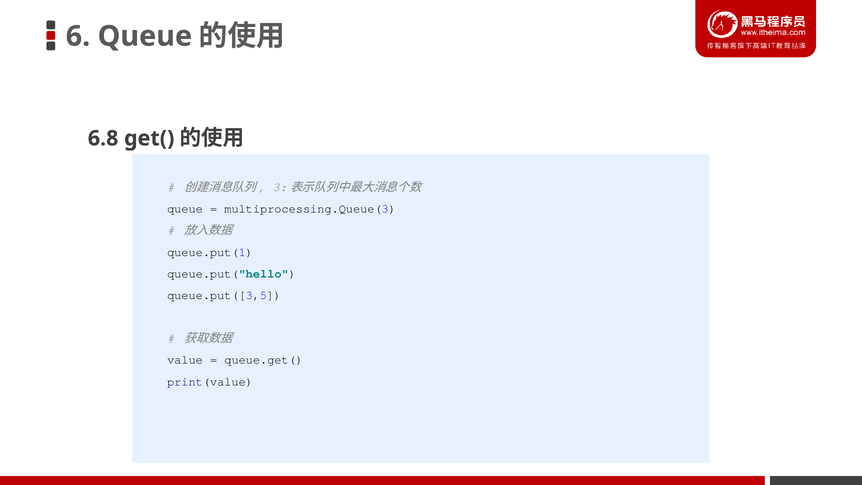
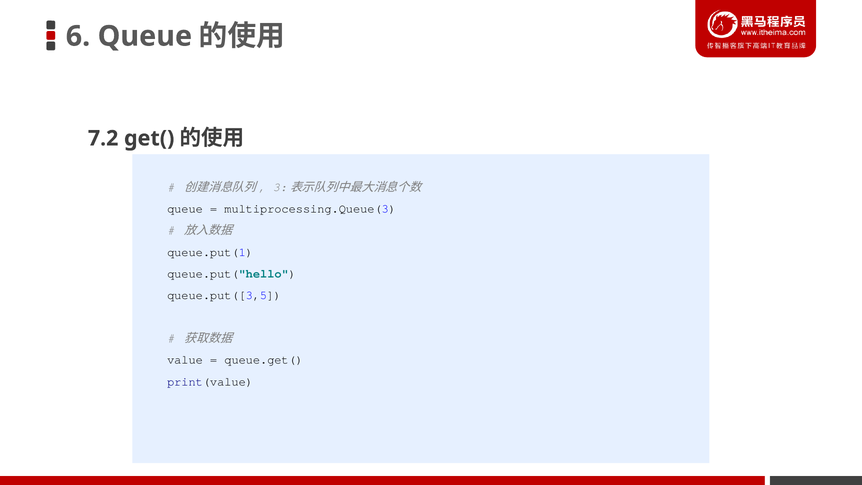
6.8: 6.8 -> 7.2 (103, 138)
